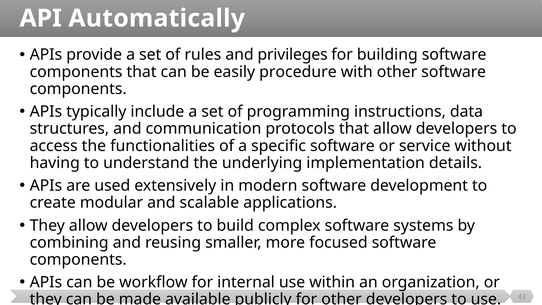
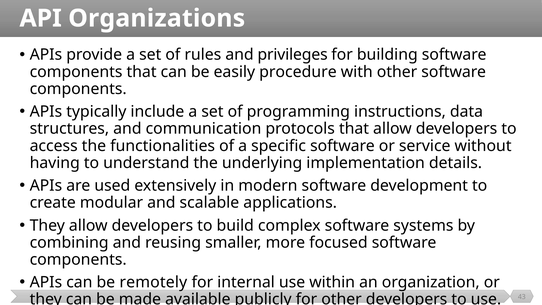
Automatically: Automatically -> Organizations (157, 18)
workflow: workflow -> remotely (153, 282)
